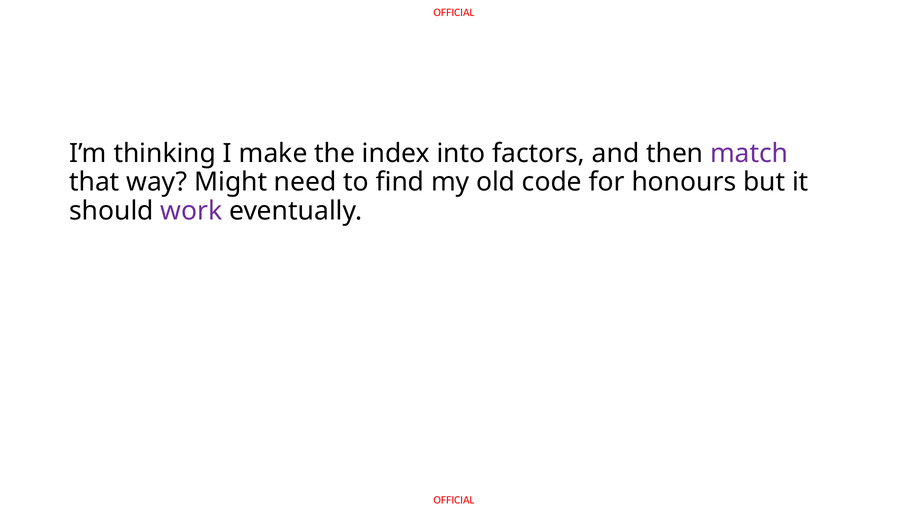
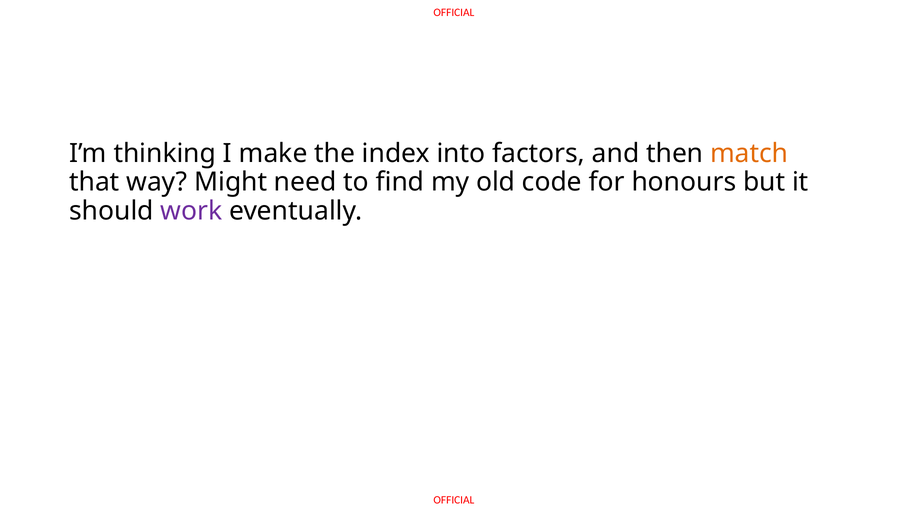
match colour: purple -> orange (749, 154)
